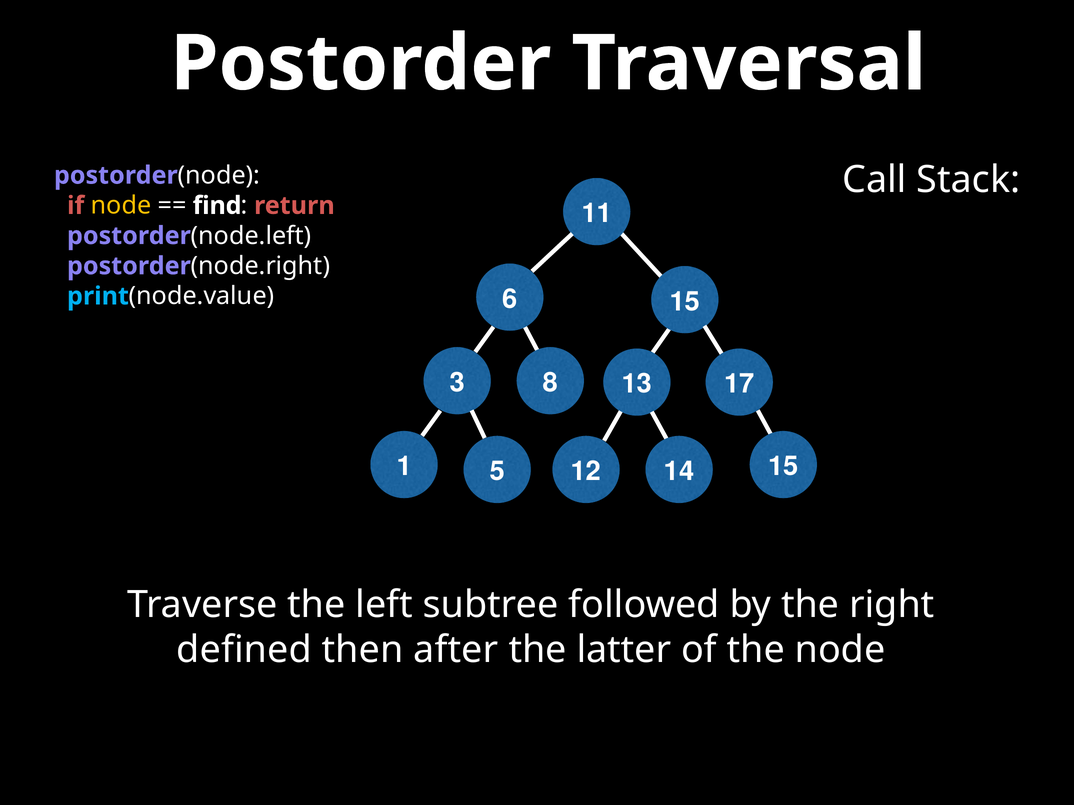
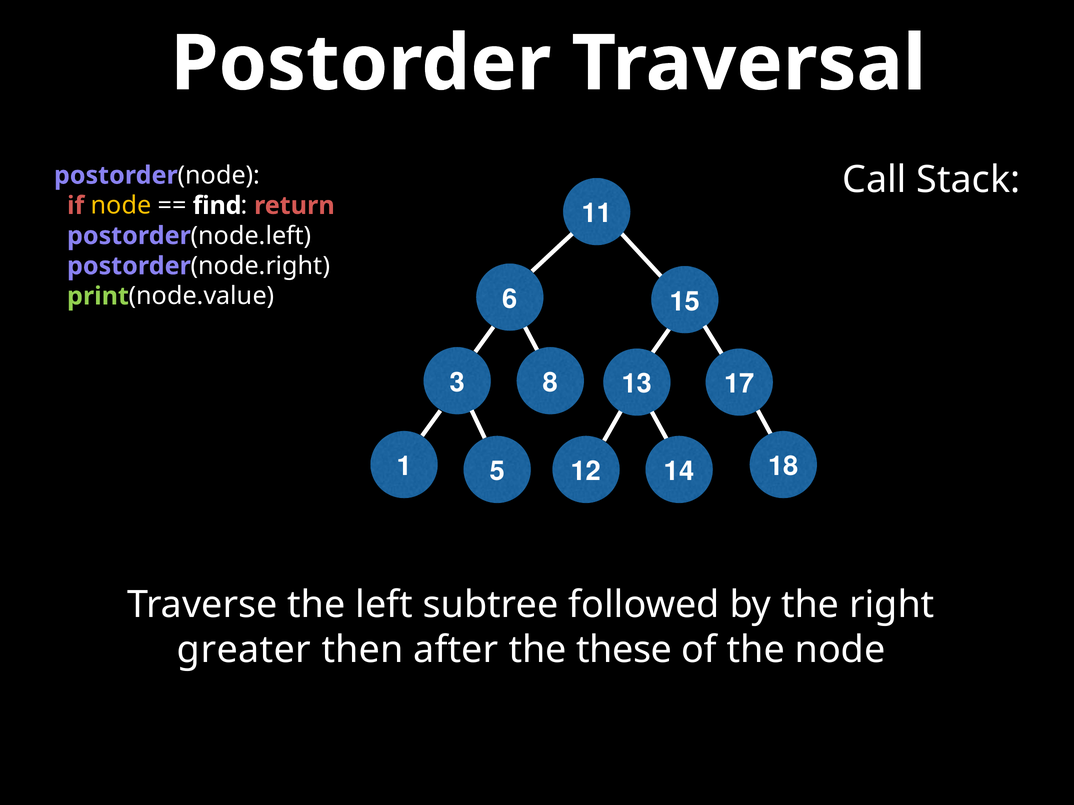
print colour: light blue -> light green (98, 296)
15: 15 -> 18 (783, 467)
defined: defined -> greater (244, 650)
latter: latter -> these (624, 650)
